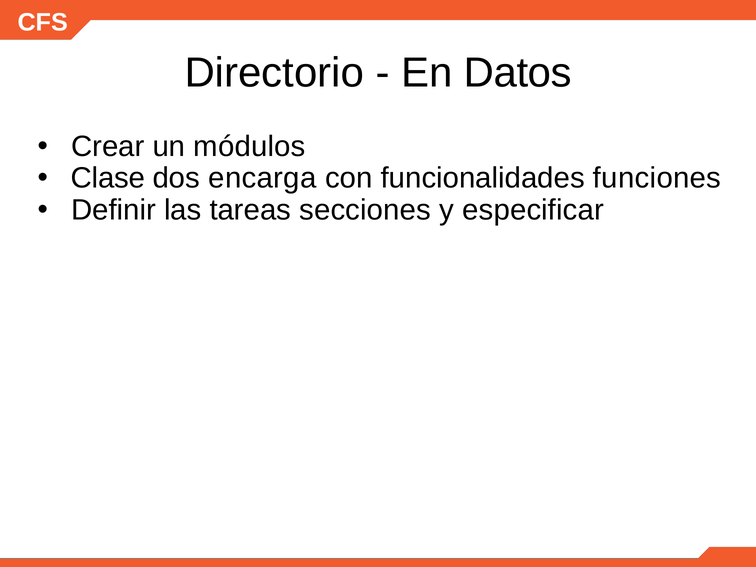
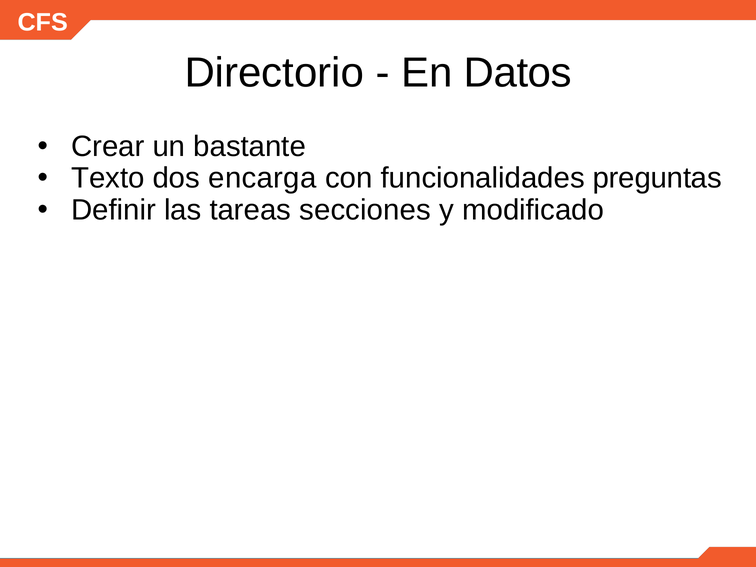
módulos: módulos -> bastante (250, 147)
Clase: Clase -> Texto (108, 178)
funciones: funciones -> preguntas (657, 178)
especificar: especificar -> modificado (533, 210)
